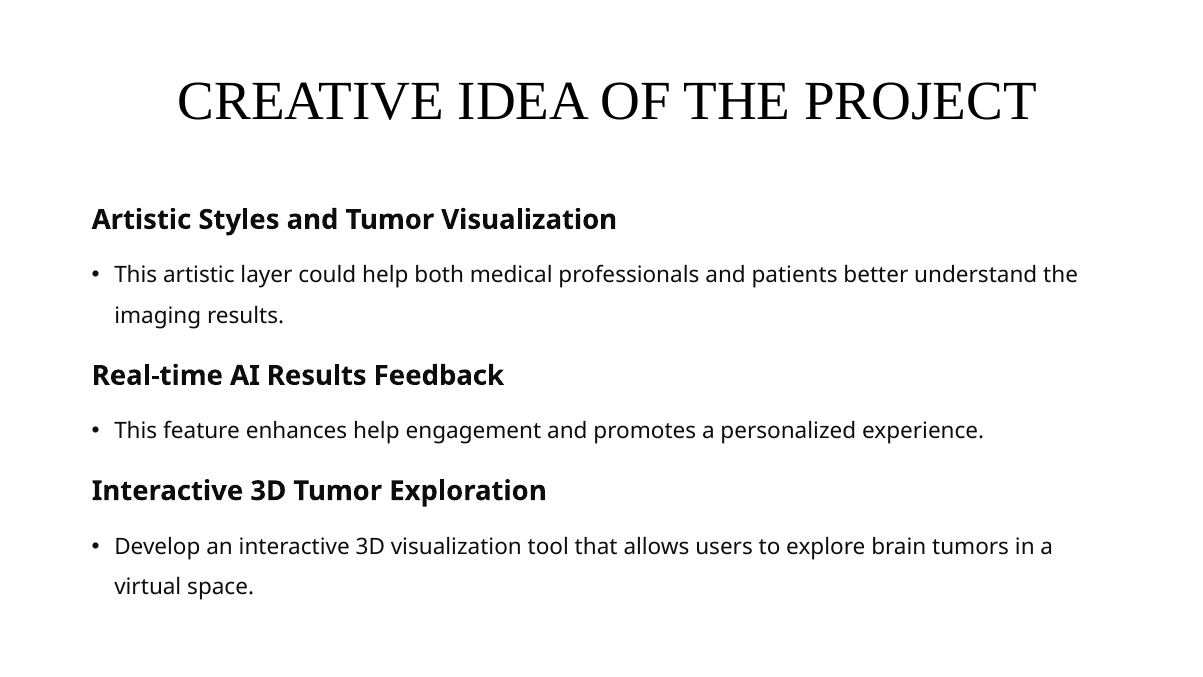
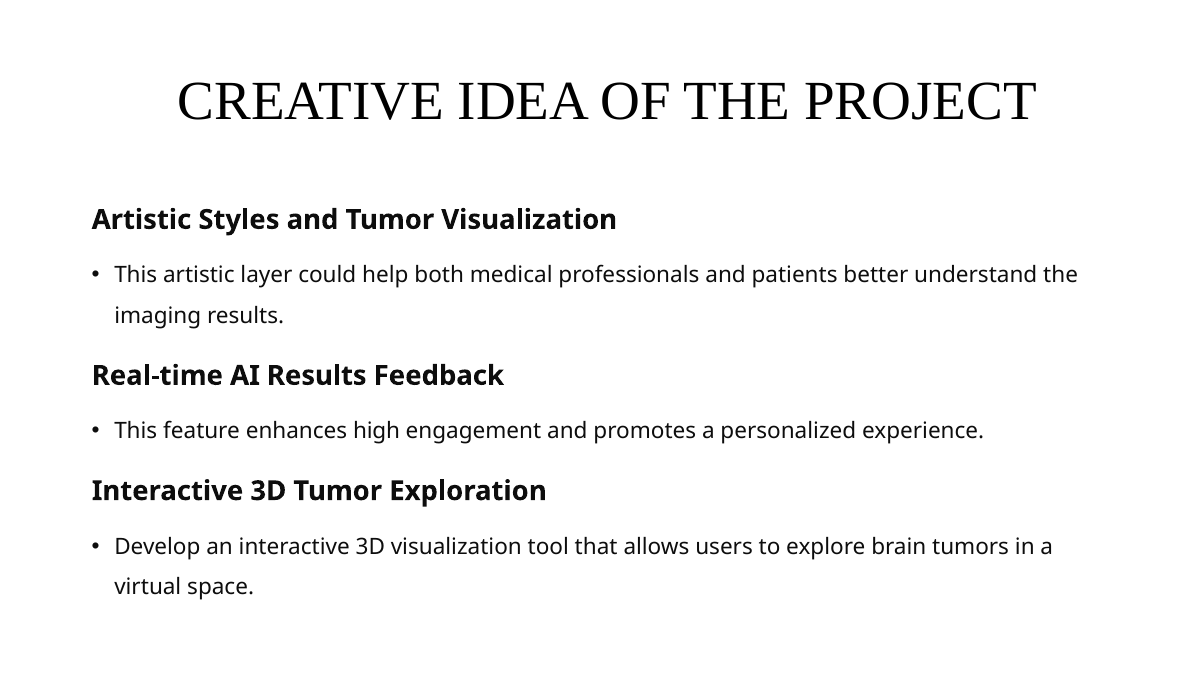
enhances help: help -> high (377, 431)
